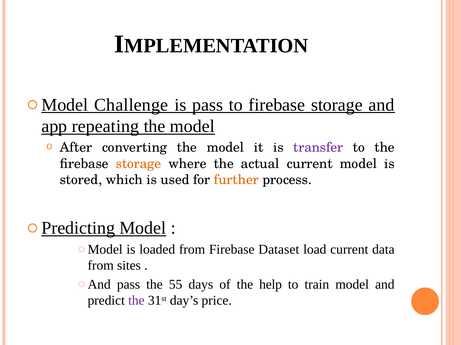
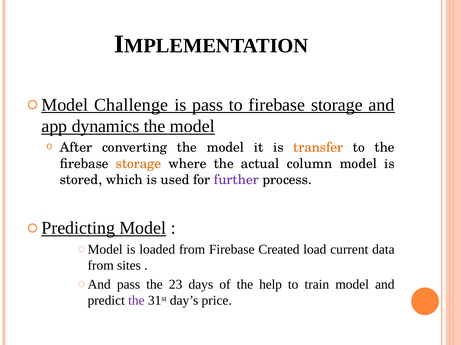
repeating: repeating -> dynamics (106, 127)
transfer colour: purple -> orange (318, 148)
actual current: current -> column (310, 164)
further colour: orange -> purple (236, 180)
Dataset: Dataset -> Created (279, 250)
55: 55 -> 23 (176, 285)
